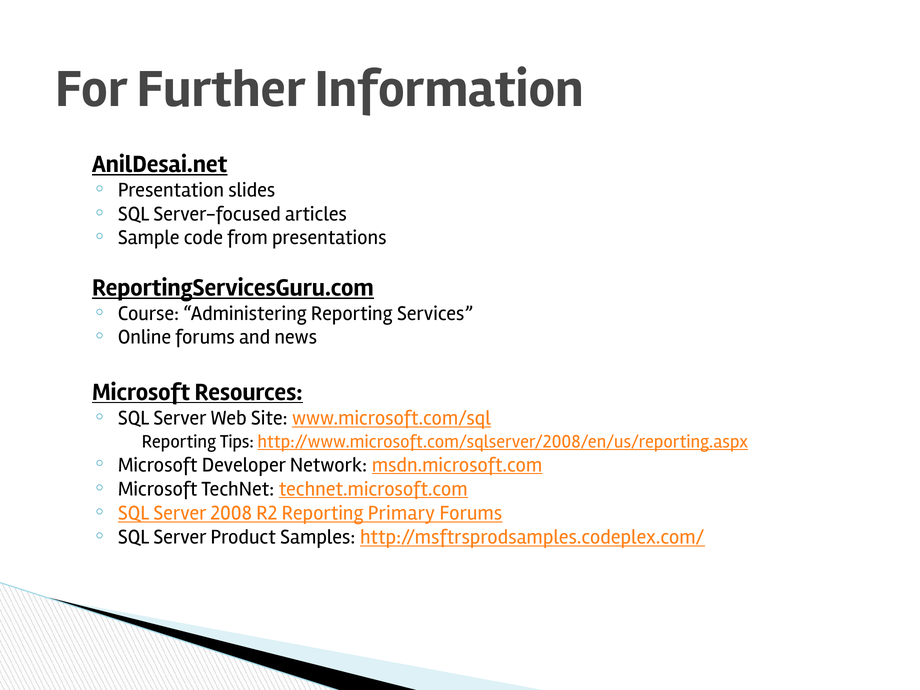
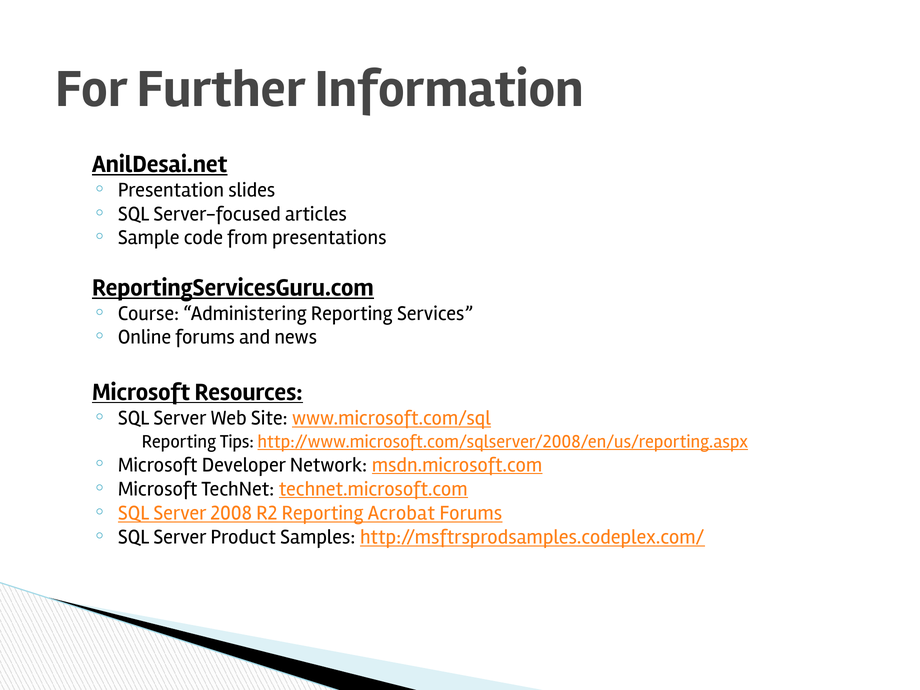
Primary: Primary -> Acrobat (401, 513)
